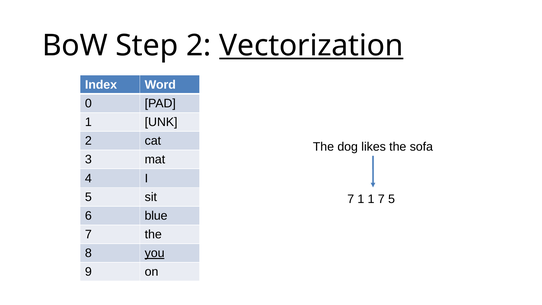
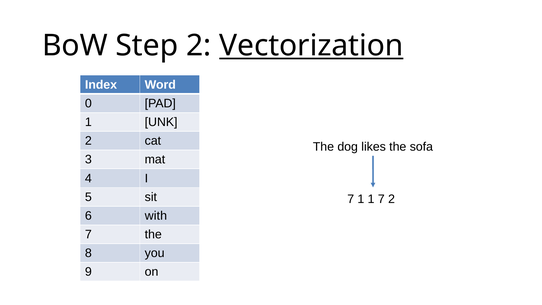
7 5: 5 -> 2 (392, 199)
blue: blue -> with (156, 216)
you underline: present -> none (155, 253)
